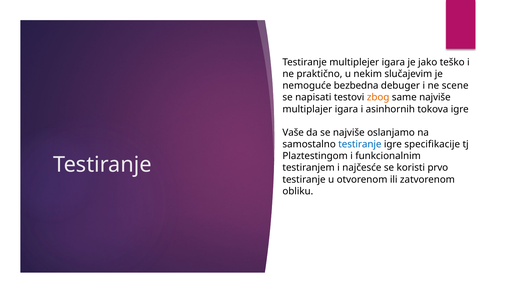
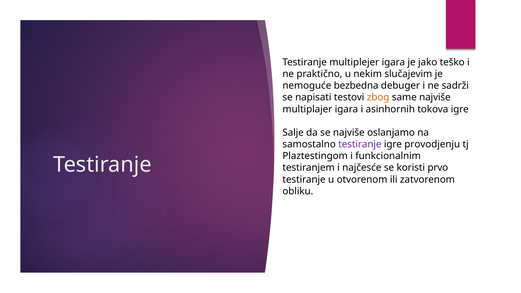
scene: scene -> sadrži (455, 86)
Vaše: Vaše -> Salje (293, 133)
testiranje colour: blue -> purple (360, 144)
specifikacije: specifikacije -> provodjenju (432, 144)
